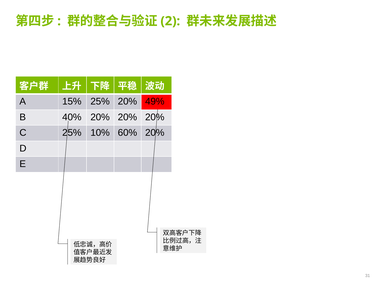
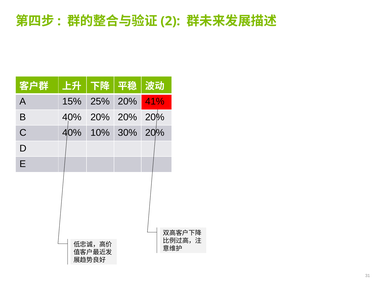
49%: 49% -> 41% (155, 102)
C 25%: 25% -> 40% (72, 133)
60%: 60% -> 30% (127, 133)
